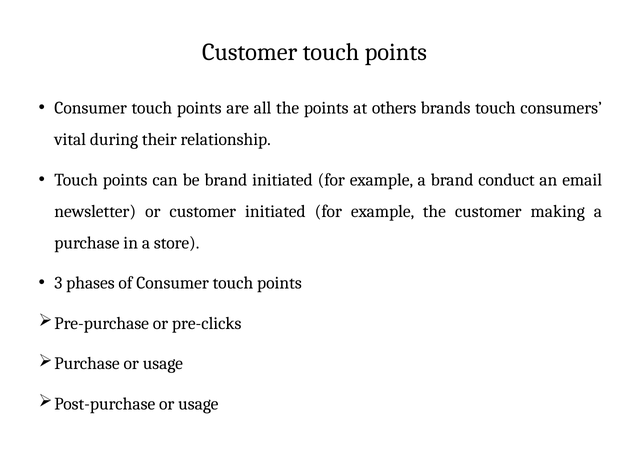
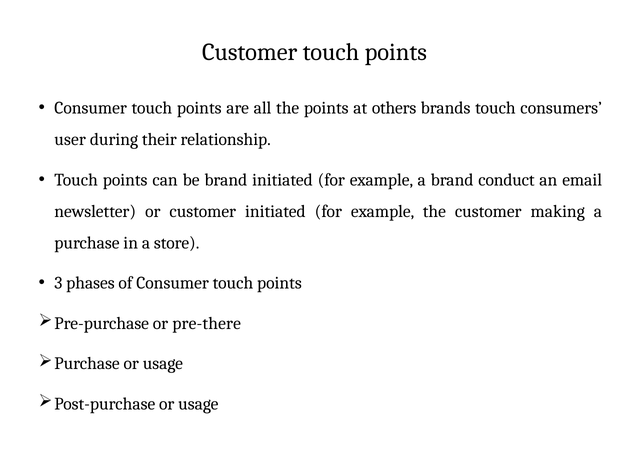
vital: vital -> user (70, 140)
pre-clicks: pre-clicks -> pre-there (207, 323)
